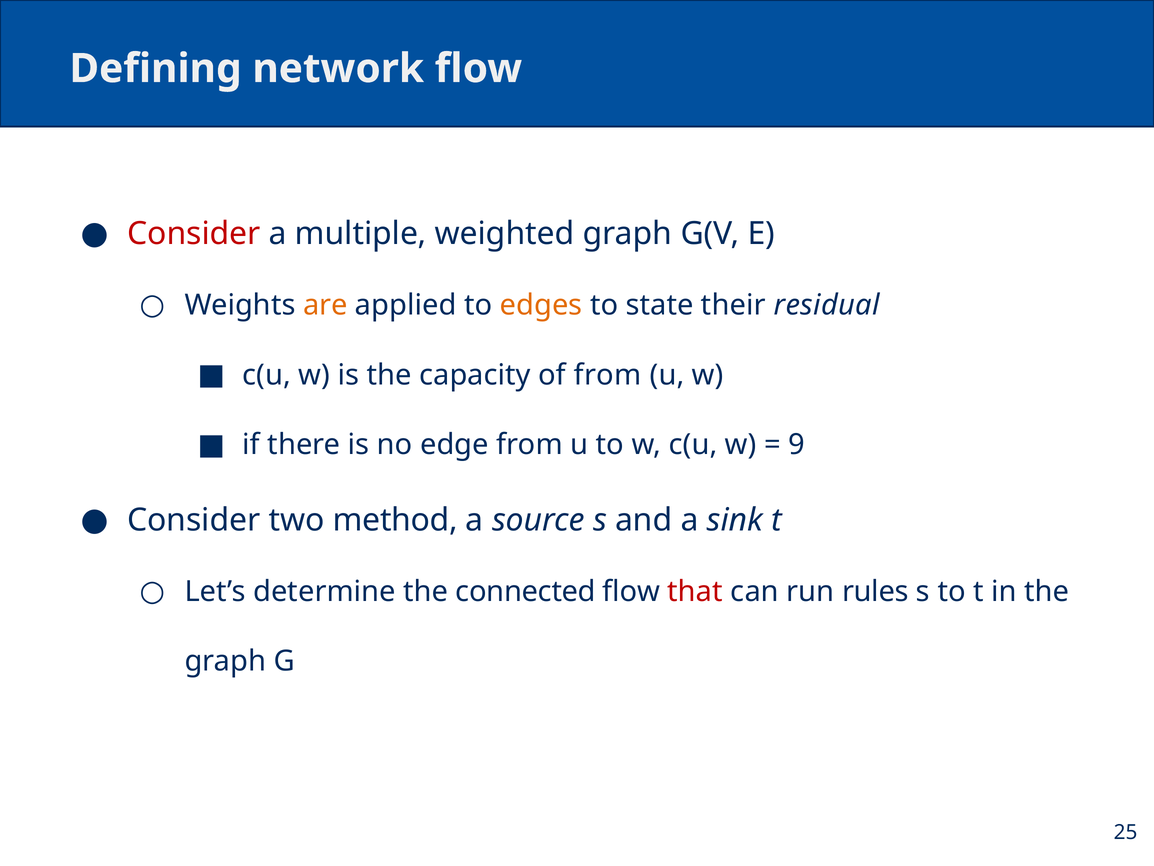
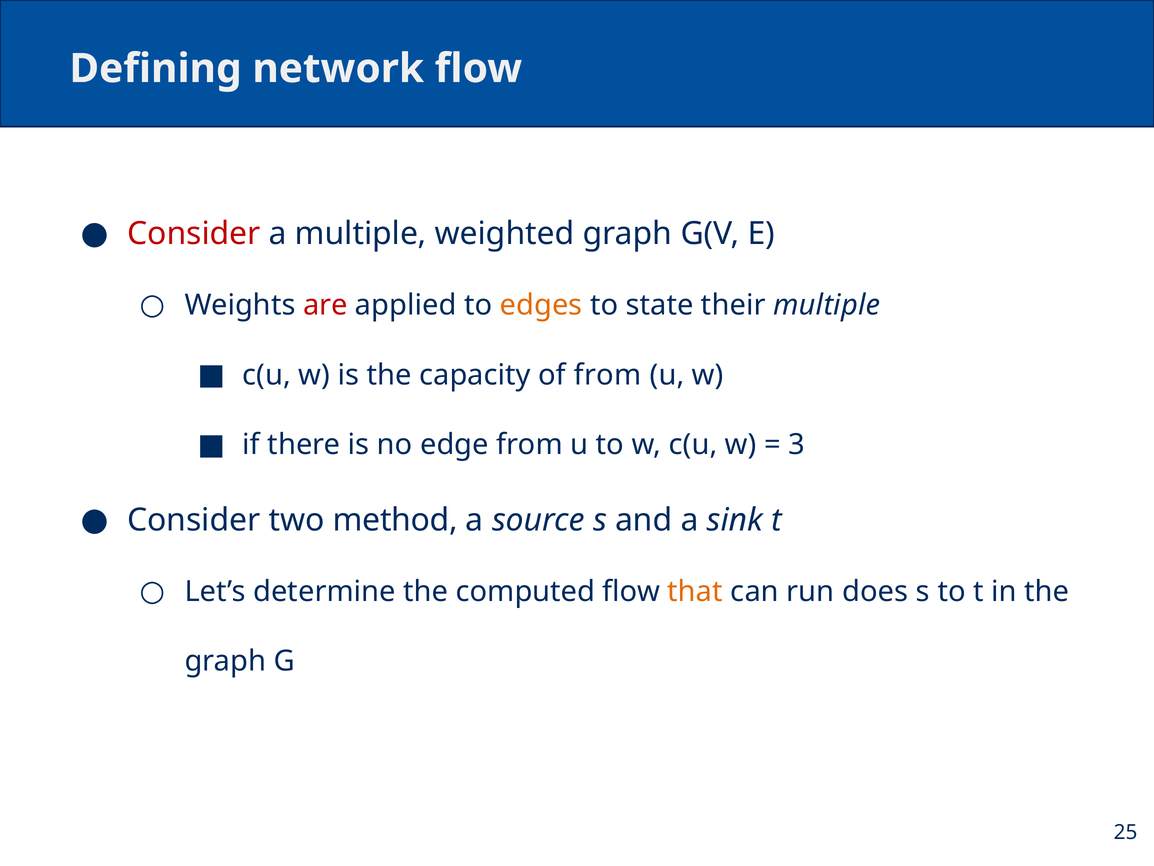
are colour: orange -> red (325, 305)
their residual: residual -> multiple (827, 305)
9: 9 -> 3 (797, 445)
connected: connected -> computed (525, 591)
that colour: red -> orange (695, 591)
rules: rules -> does (875, 591)
